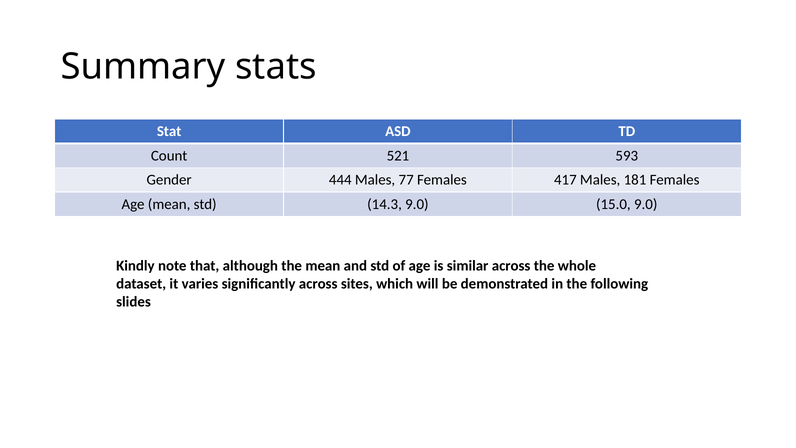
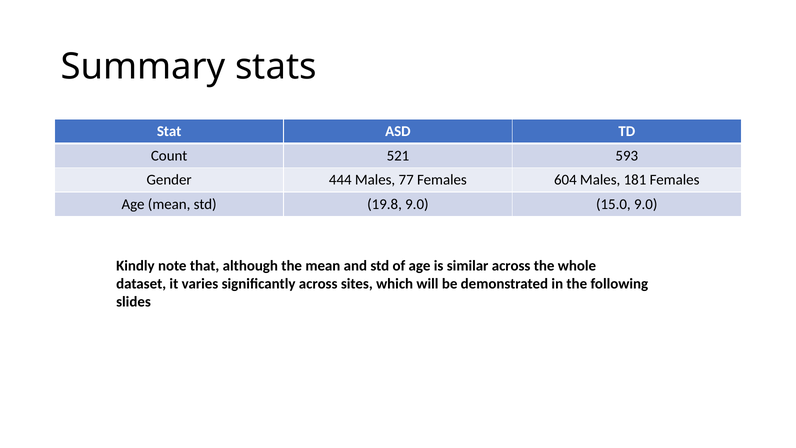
417: 417 -> 604 (565, 180)
14.3: 14.3 -> 19.8 (385, 204)
